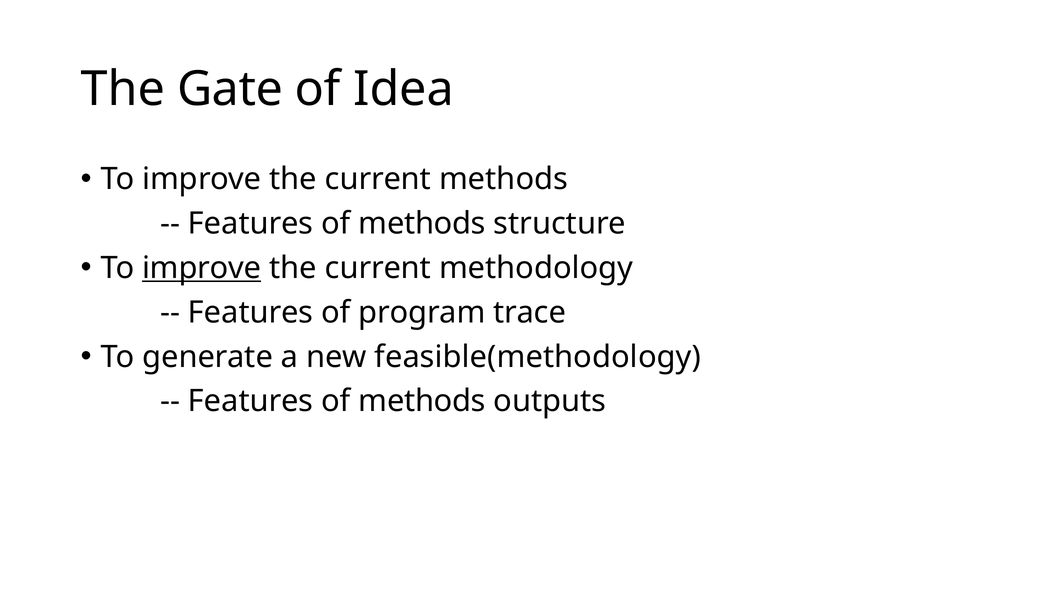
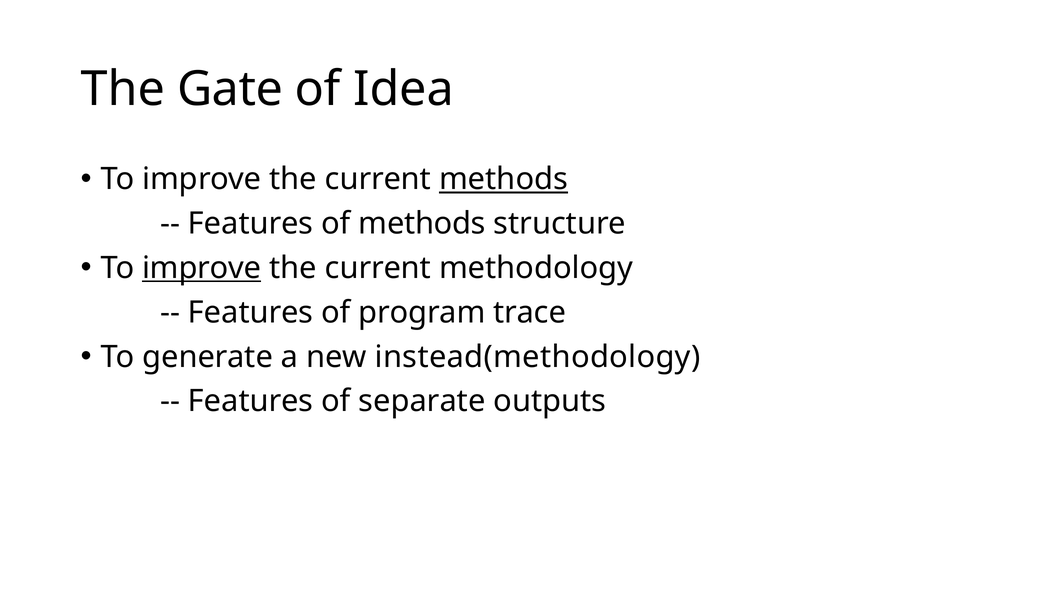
methods underline: none -> present (504, 179)
feasible(methodology: feasible(methodology -> instead(methodology (538, 357)
methods: methods -> separate (422, 401)
